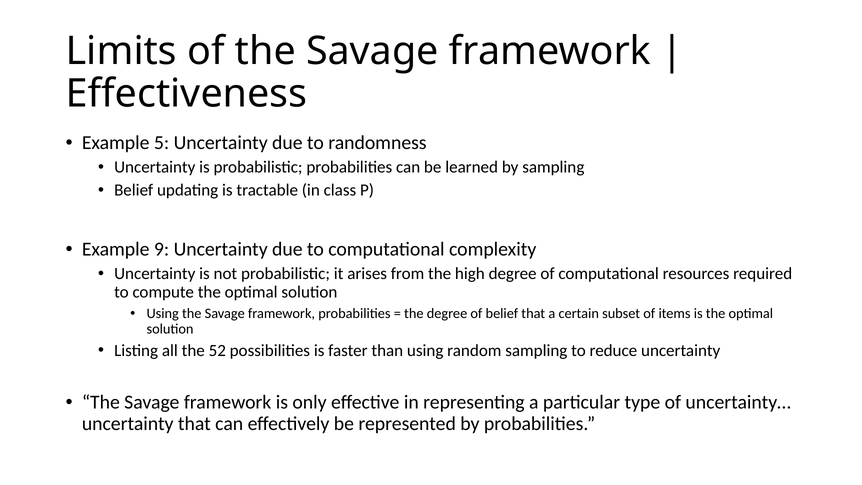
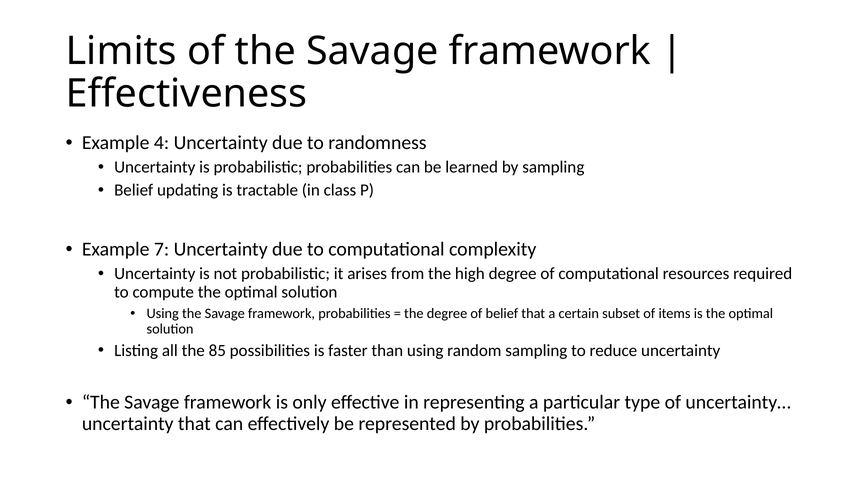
5: 5 -> 4 (162, 143)
9: 9 -> 7 (162, 249)
52: 52 -> 85 (217, 350)
